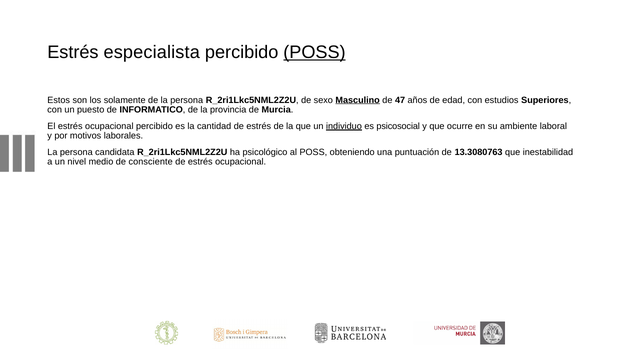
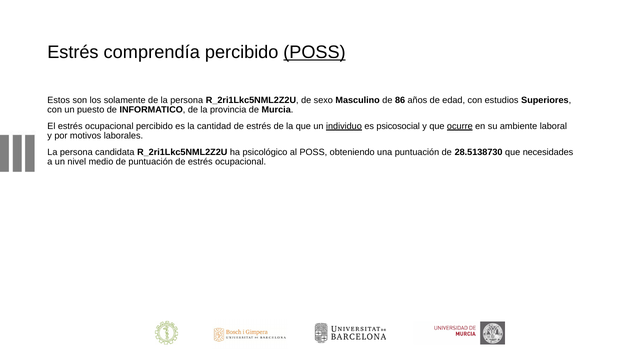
especialista: especialista -> comprendía (152, 52)
Masculino underline: present -> none (358, 100)
47: 47 -> 86 (400, 100)
ocurre underline: none -> present (460, 126)
13.3080763: 13.3080763 -> 28.5138730 (479, 152)
inestabilidad: inestabilidad -> necesidades (548, 152)
de consciente: consciente -> puntuación (151, 162)
